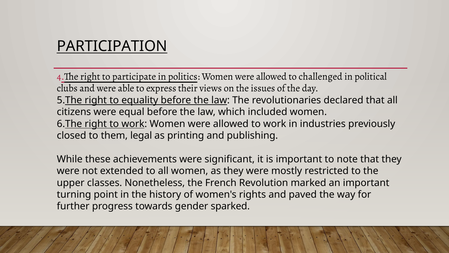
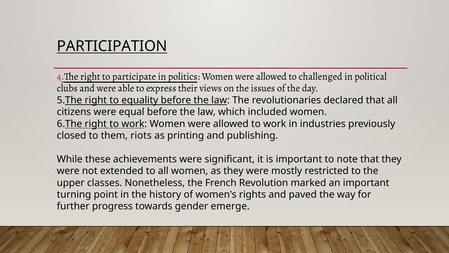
legal: legal -> riots (141, 135)
sparked: sparked -> emerge (230, 206)
